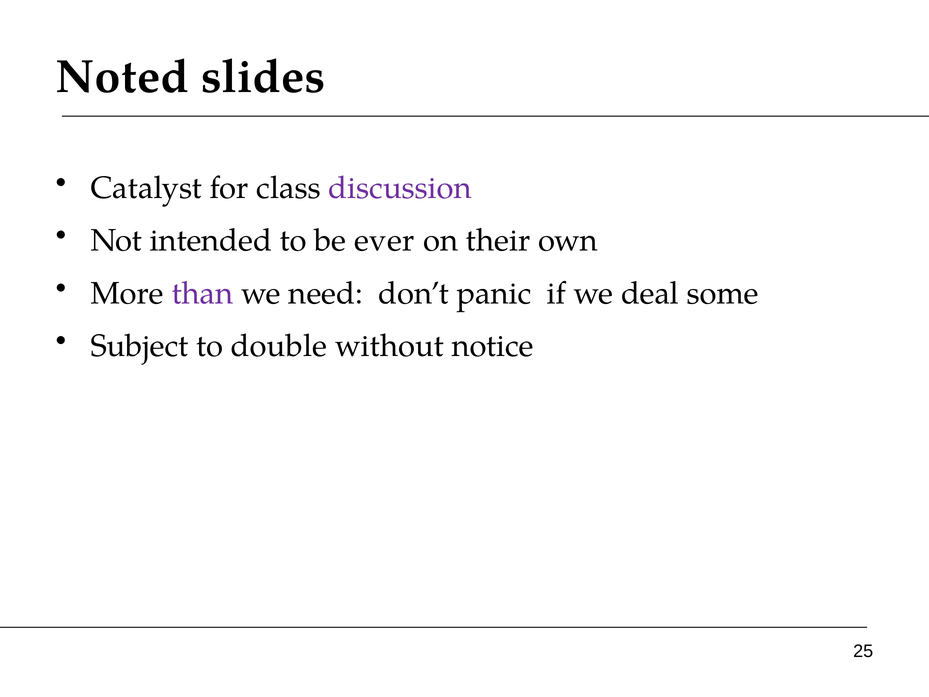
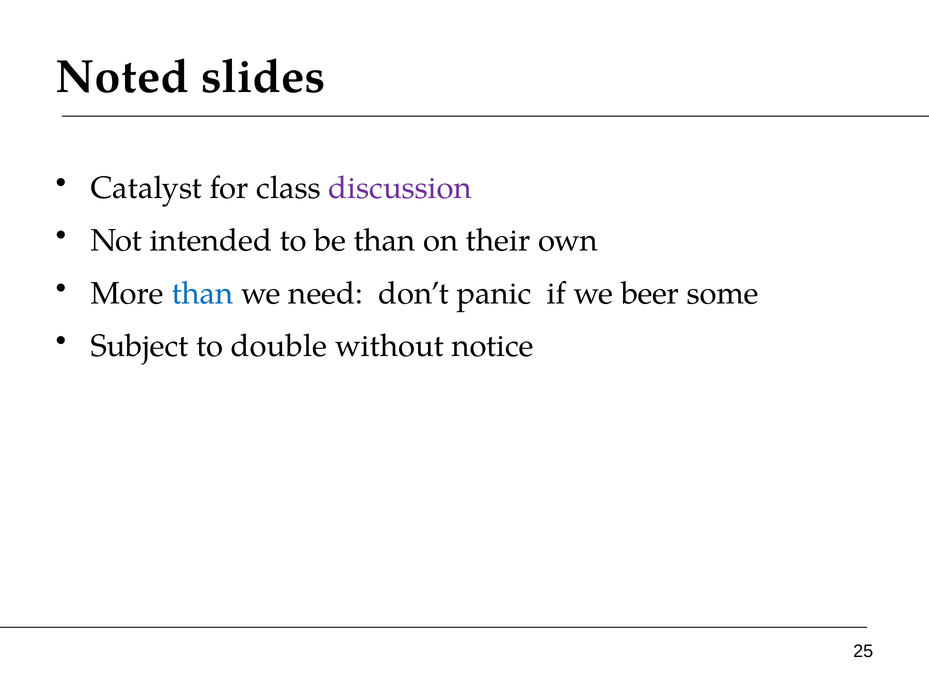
be ever: ever -> than (385, 241)
than colour: purple -> blue (203, 293)
deal: deal -> beer (650, 293)
